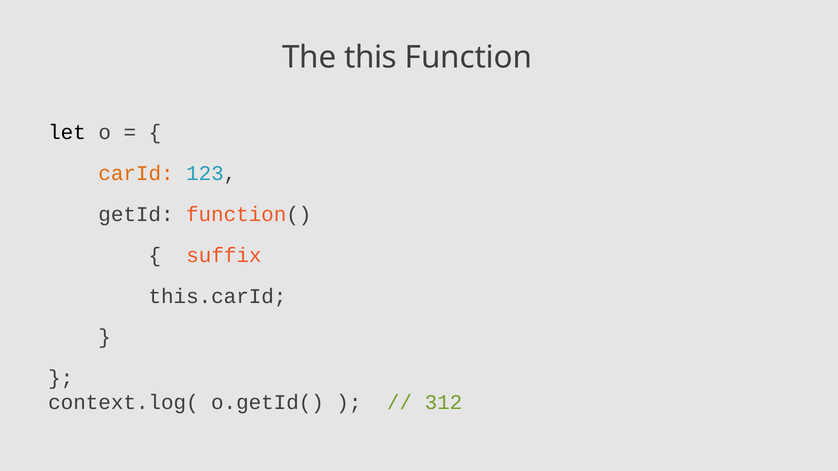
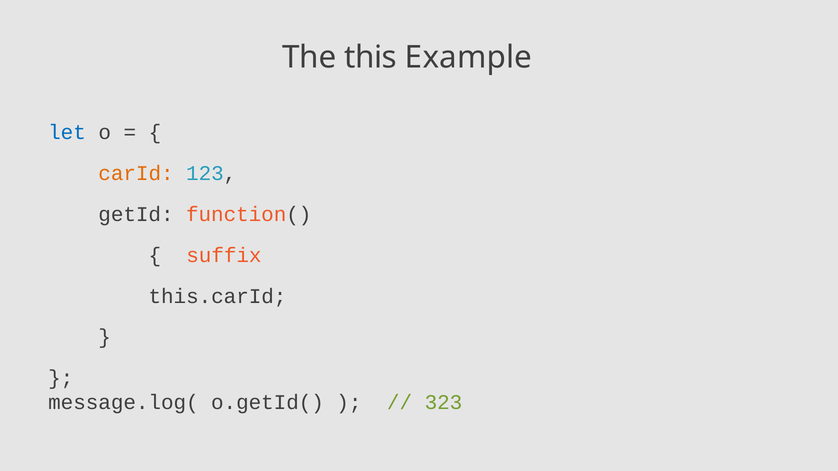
Function: Function -> Example (468, 58)
let colour: black -> blue (67, 133)
context.log(: context.log( -> message.log( (123, 403)
312: 312 -> 323 (443, 403)
